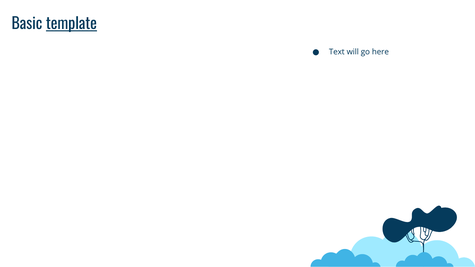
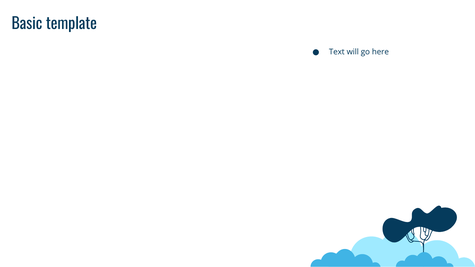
template underline: present -> none (71, 24)
